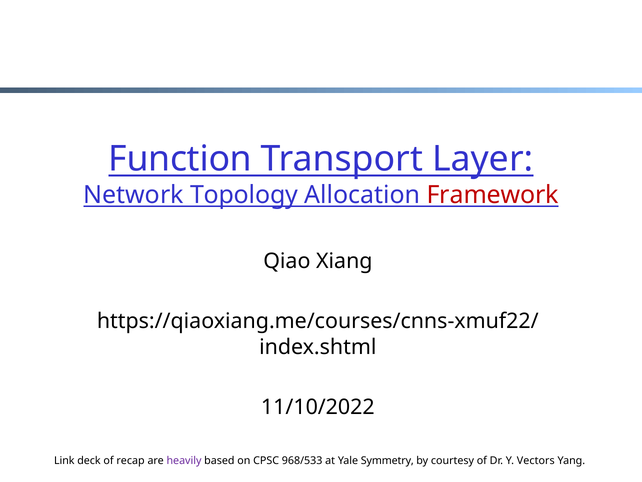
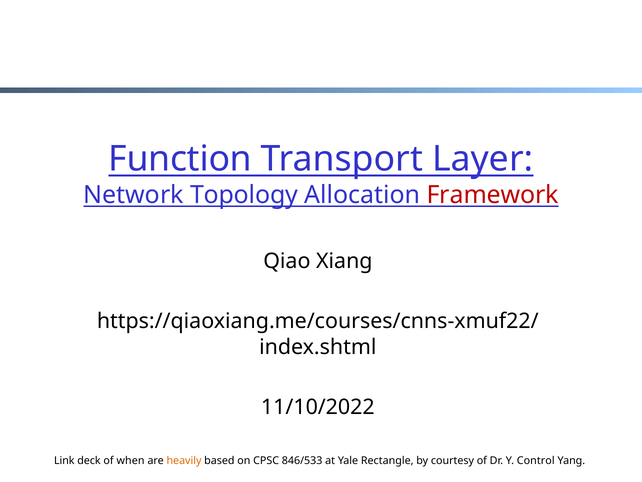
recap: recap -> when (131, 460)
heavily colour: purple -> orange (184, 460)
968/533: 968/533 -> 846/533 (302, 460)
Symmetry: Symmetry -> Rectangle (387, 460)
Vectors: Vectors -> Control (536, 460)
